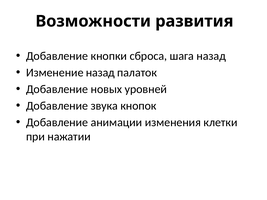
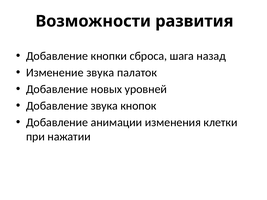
Изменение назад: назад -> звука (100, 73)
